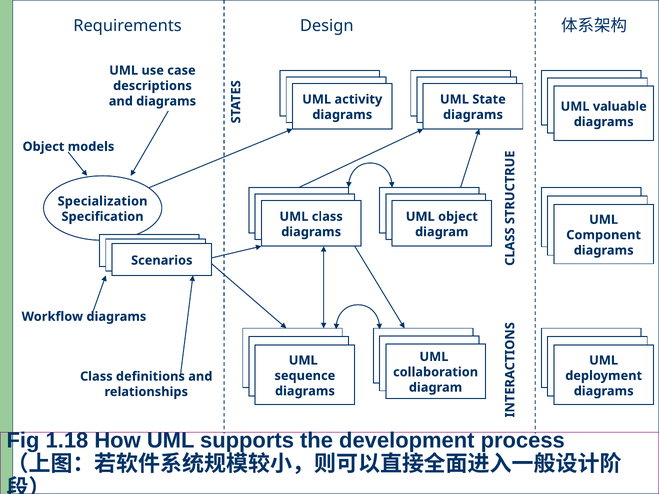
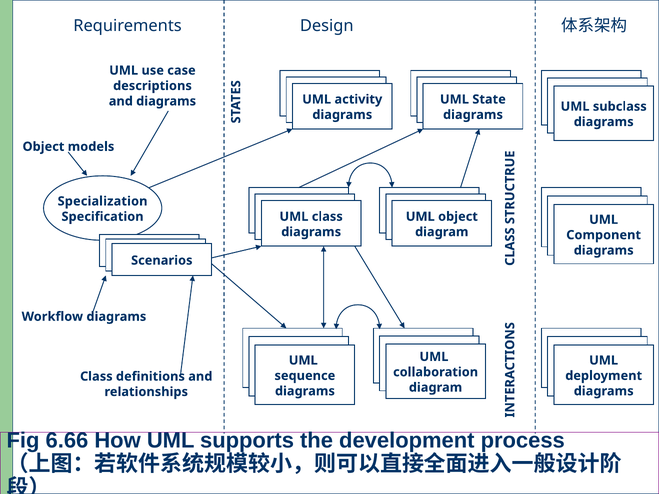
valuable: valuable -> subclass (620, 107)
1.18: 1.18 -> 6.66 (67, 441)
